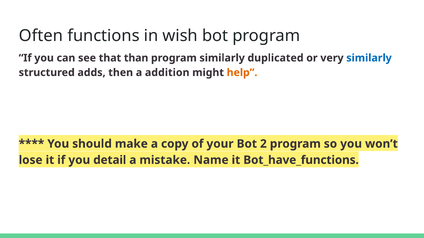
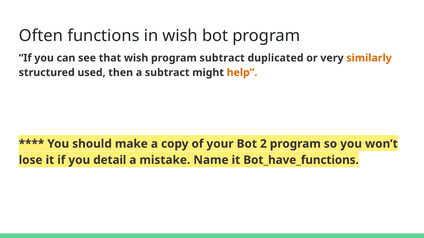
that than: than -> wish (136, 58)
program similarly: similarly -> subtract (222, 58)
similarly colour: blue -> orange (369, 58)
adds: adds -> used (92, 73)
a addition: addition -> subtract (167, 73)
